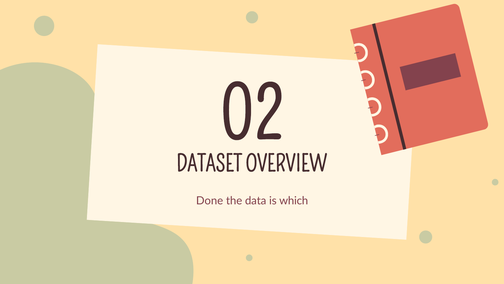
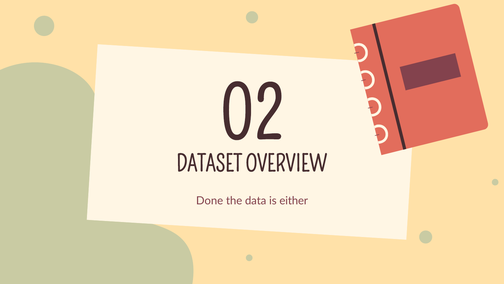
which: which -> either (294, 200)
